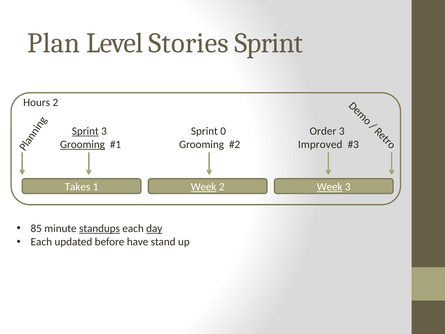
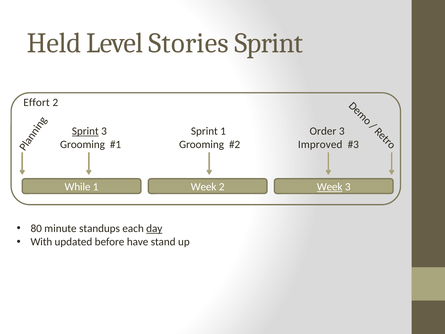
Plan: Plan -> Held (54, 43)
Hours: Hours -> Effort (37, 102)
Sprint 0: 0 -> 1 (223, 131)
Grooming underline: present -> none (82, 144)
Takes: Takes -> While (78, 187)
Week underline: present -> none (204, 187)
85: 85 -> 80 (36, 228)
standups underline: present -> none (100, 228)
Each: Each -> With (41, 242)
